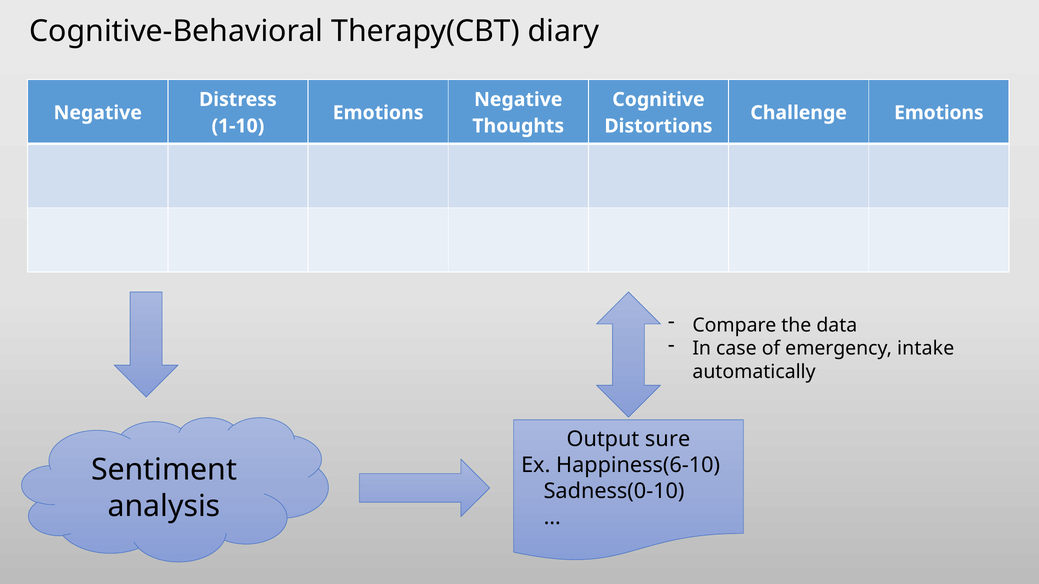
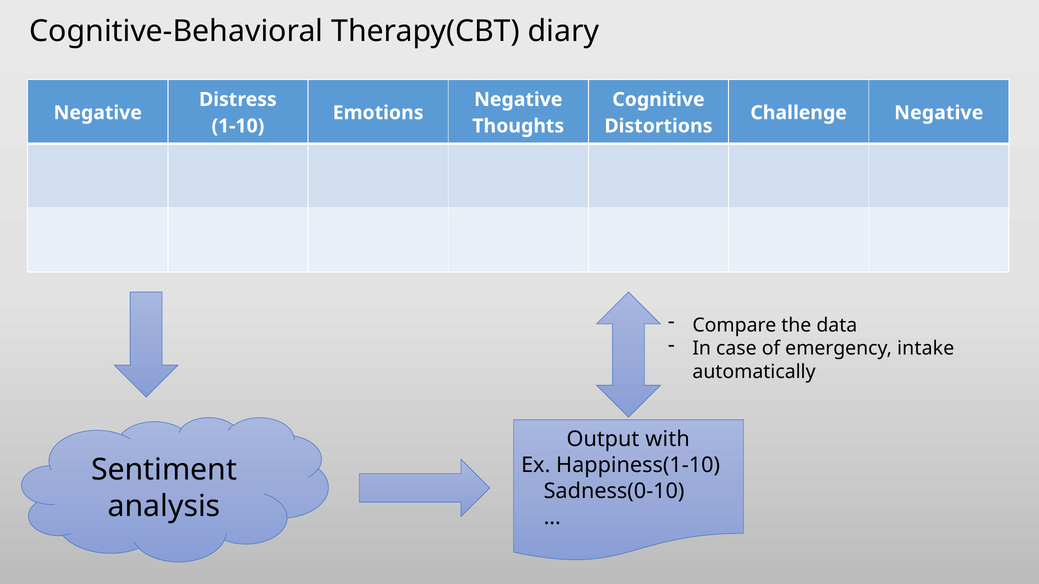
Challenge Emotions: Emotions -> Negative (939, 113)
sure: sure -> with (668, 439)
Happiness(6-10: Happiness(6-10 -> Happiness(1-10 (638, 465)
